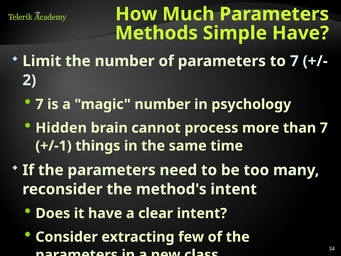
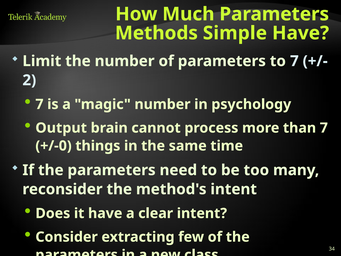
Hidden: Hidden -> Output (61, 128)
+/-1: +/-1 -> +/-0 (54, 146)
